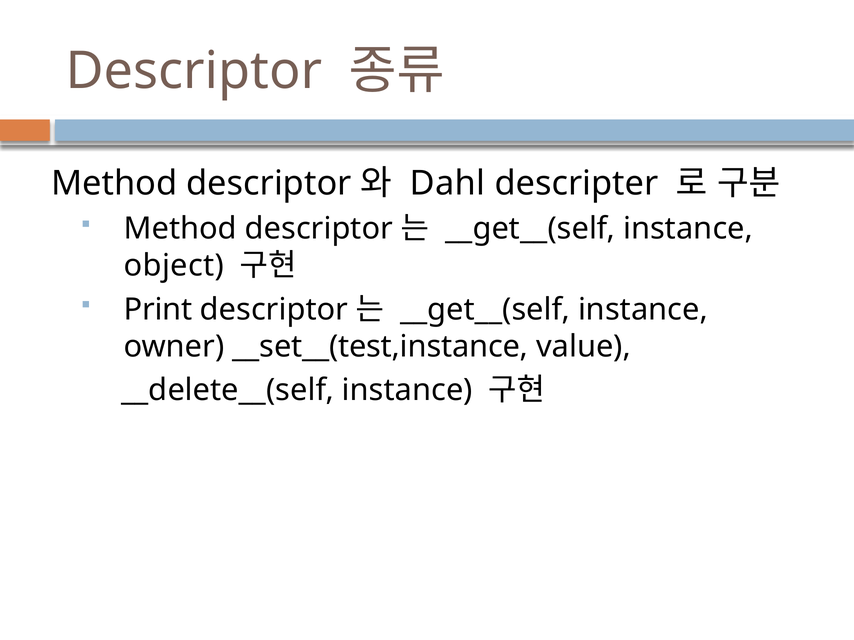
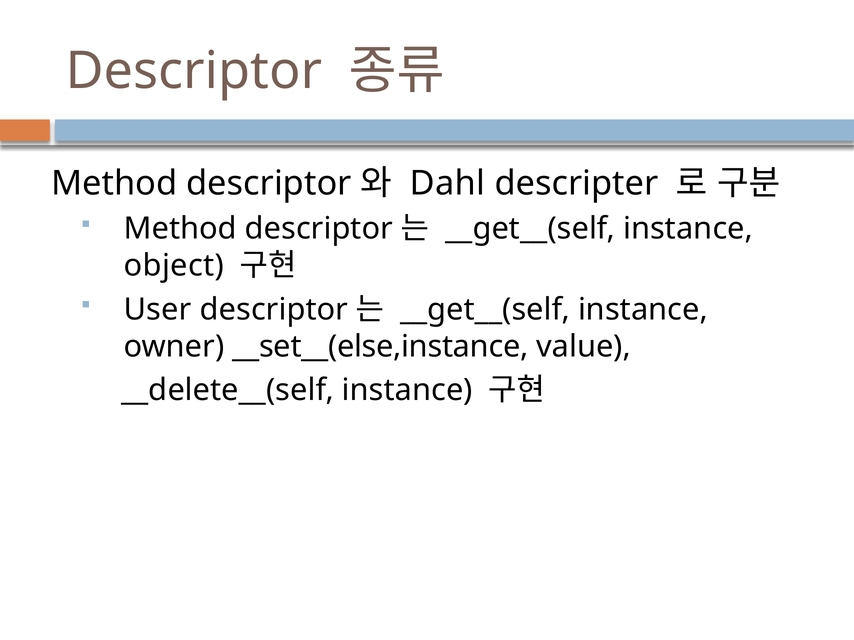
Print: Print -> User (158, 310)
__set__(test,instance: __set__(test,instance -> __set__(else,instance (380, 347)
